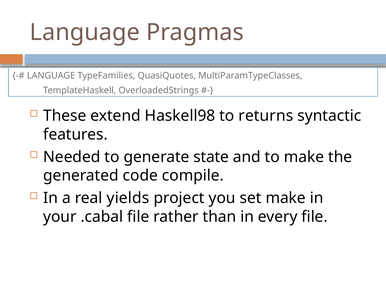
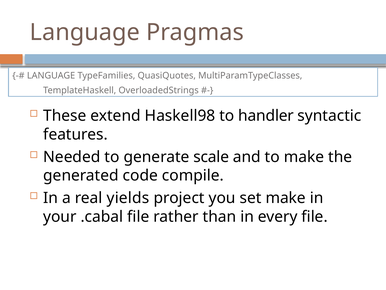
returns: returns -> handler (266, 116)
state: state -> scale (211, 157)
